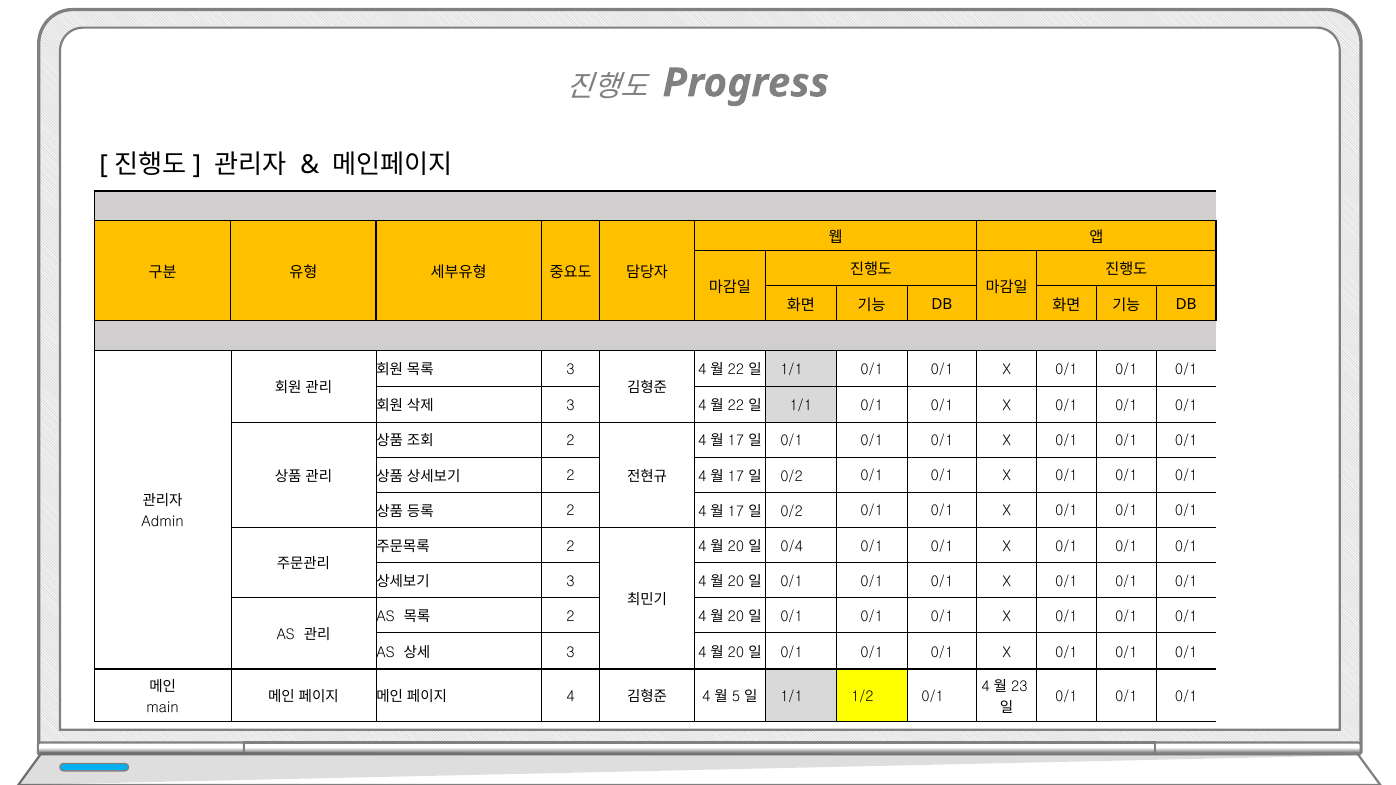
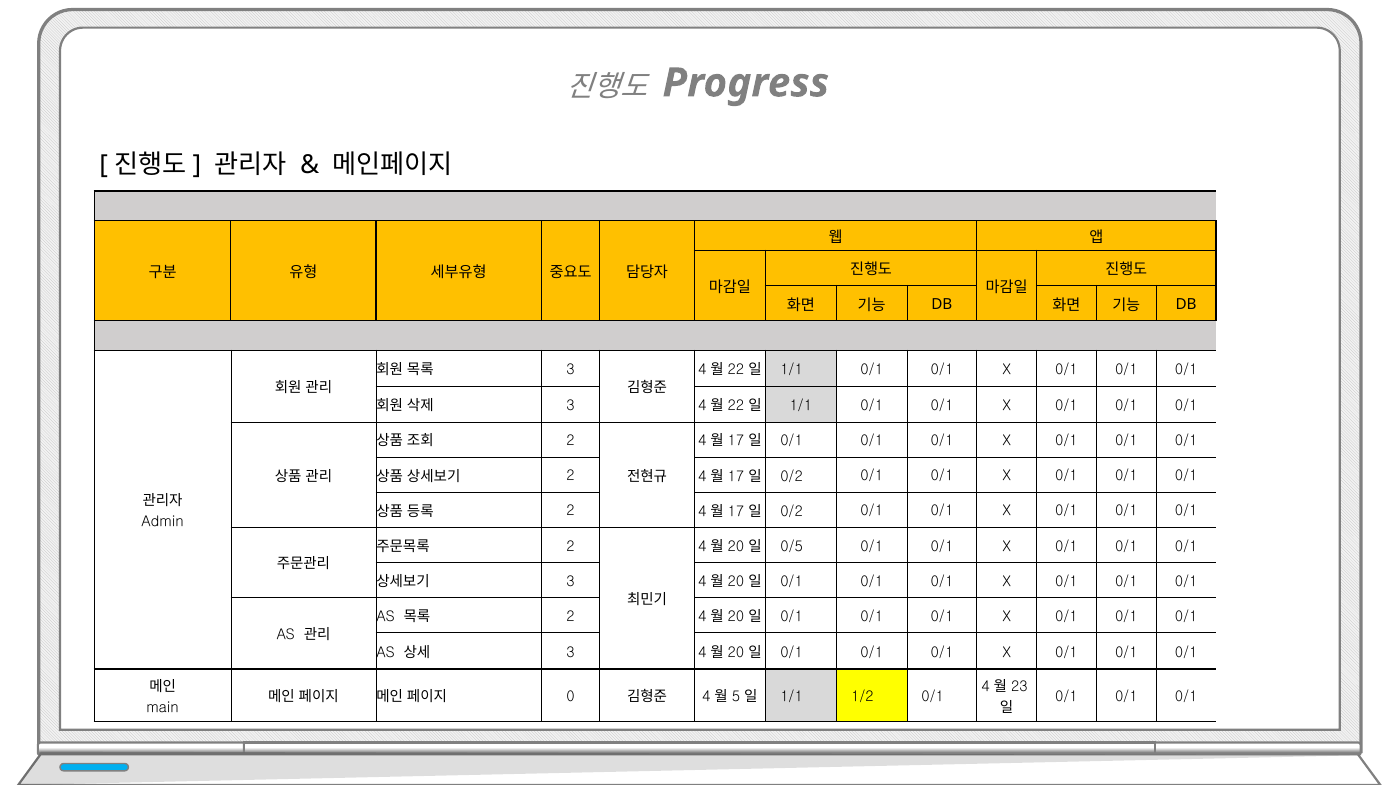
0/4: 0/4 -> 0/5 (792, 547)
4: 4 -> 0 (571, 697)
